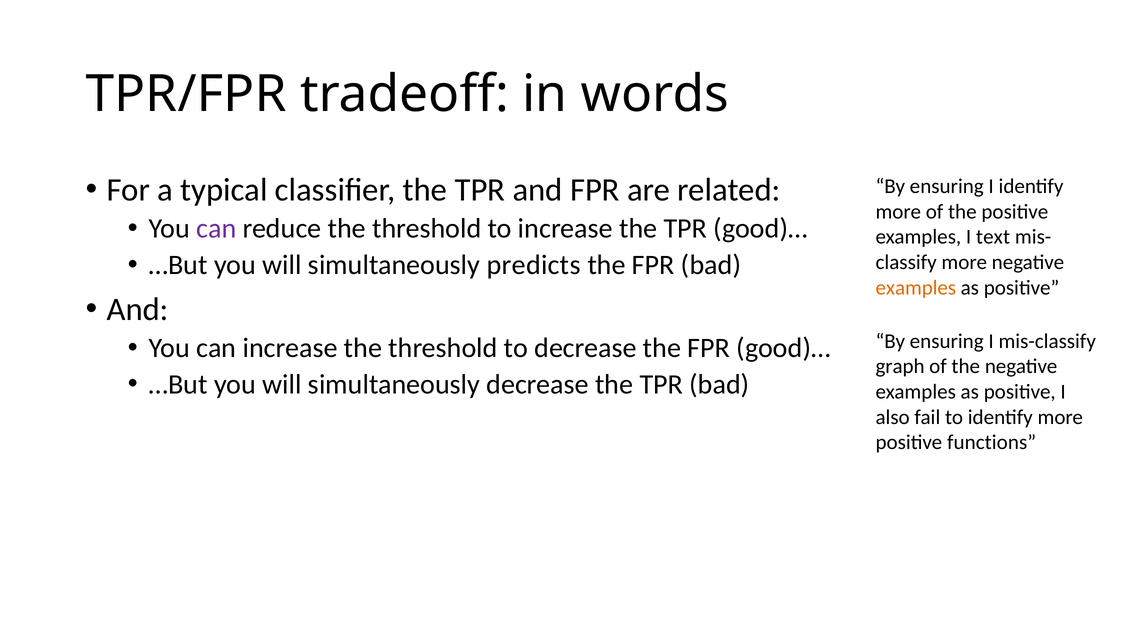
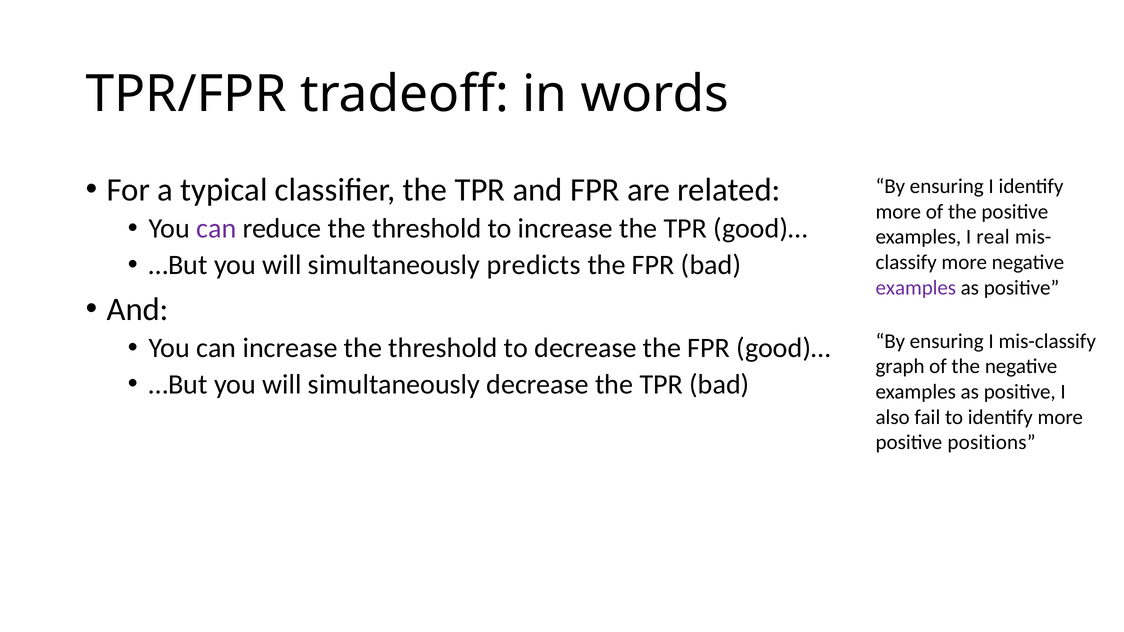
text: text -> real (993, 237)
examples colour: orange -> purple (916, 288)
functions: functions -> positions (992, 443)
